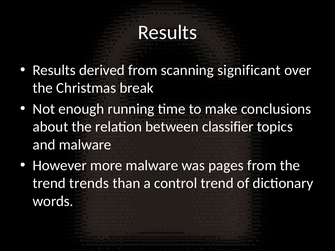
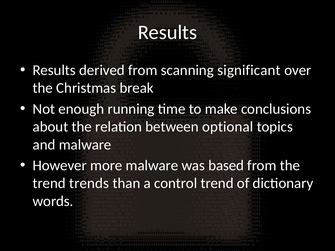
classifier: classifier -> optional (228, 127)
pages: pages -> based (226, 166)
